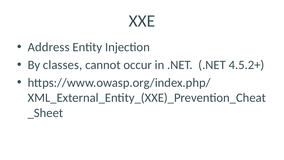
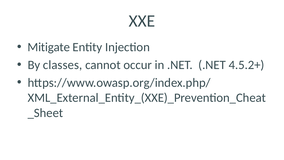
Address: Address -> Mitigate (49, 47)
